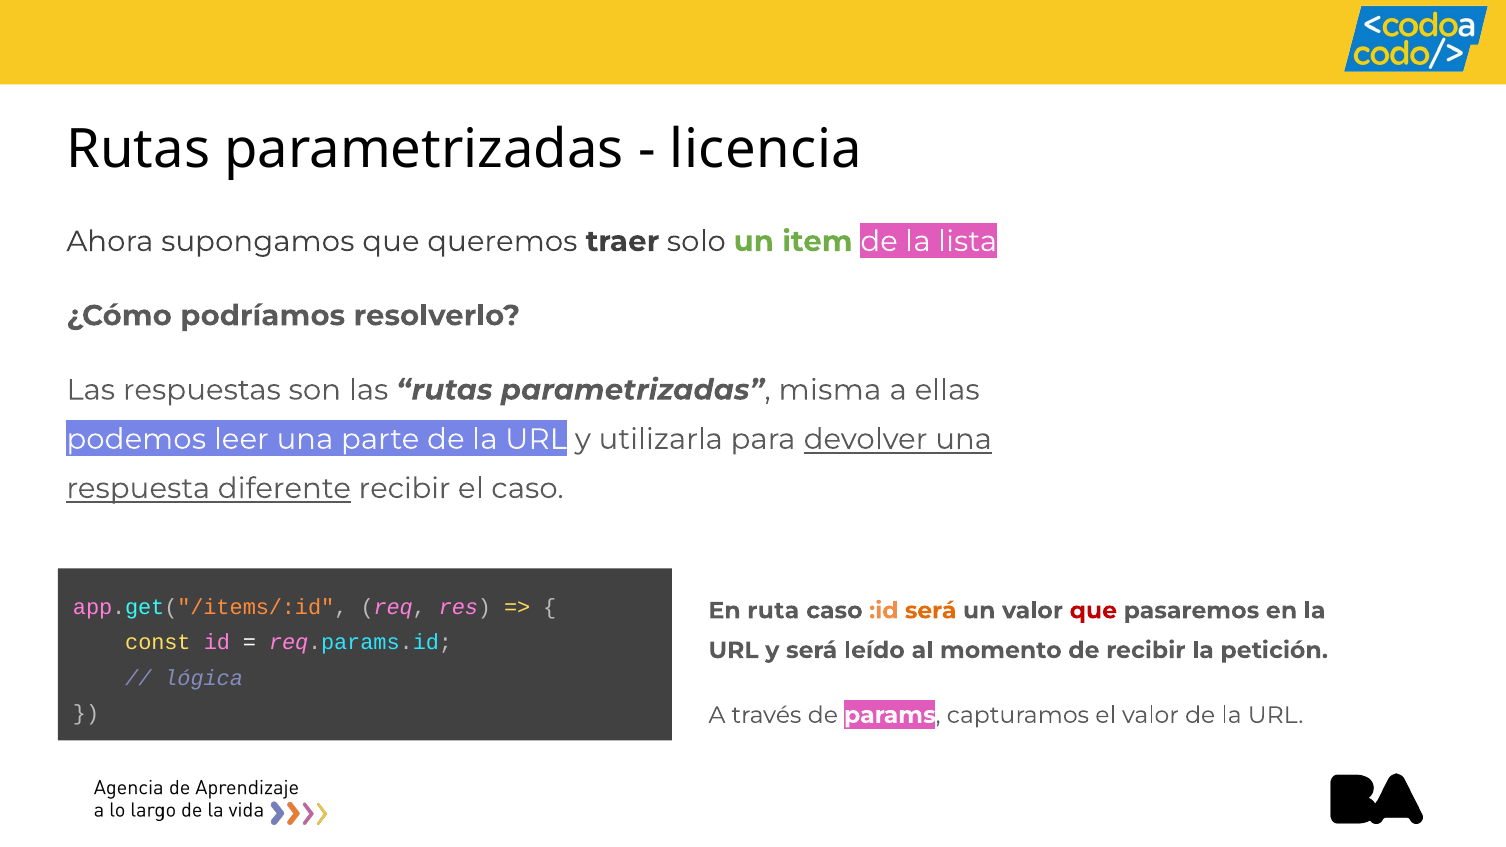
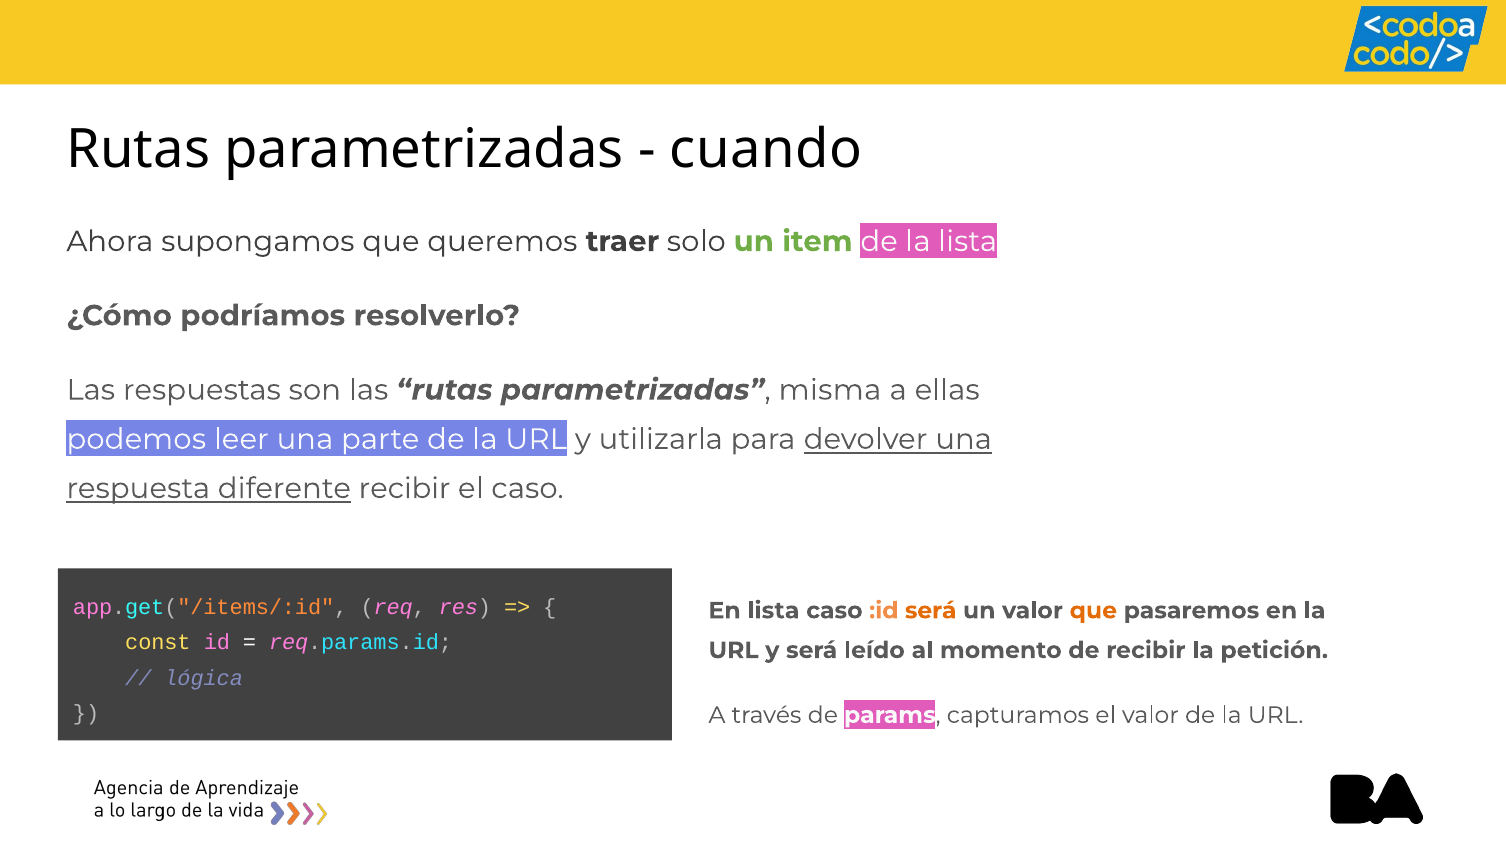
licencia: licencia -> cuando (766, 150)
En ruta: ruta -> lista (773, 611)
que colour: red -> orange (1093, 611)
